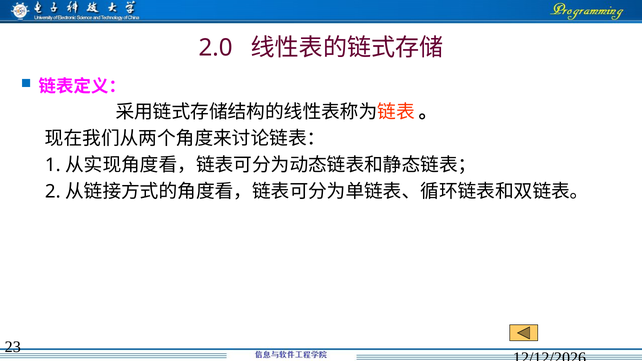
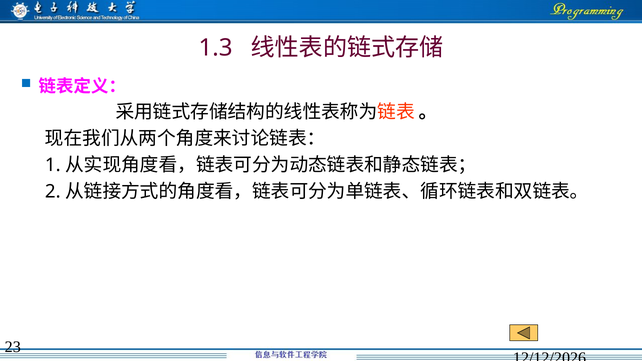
2.0: 2.0 -> 1.3 (216, 48)
